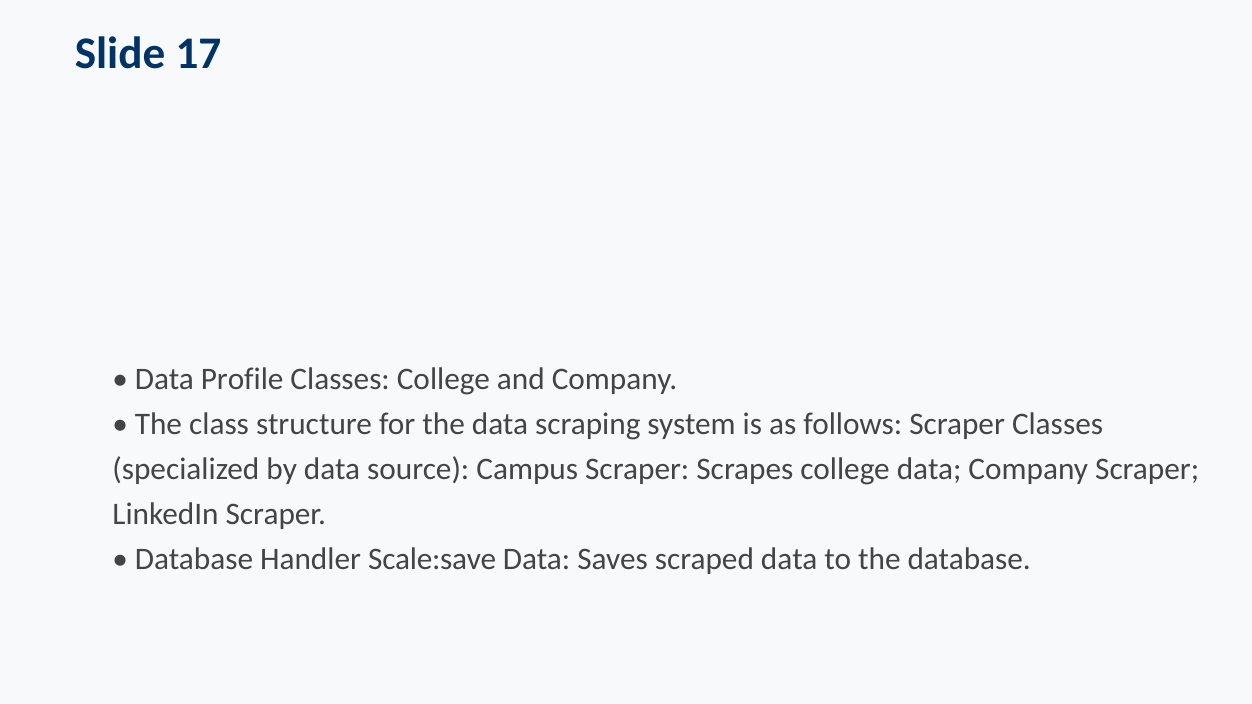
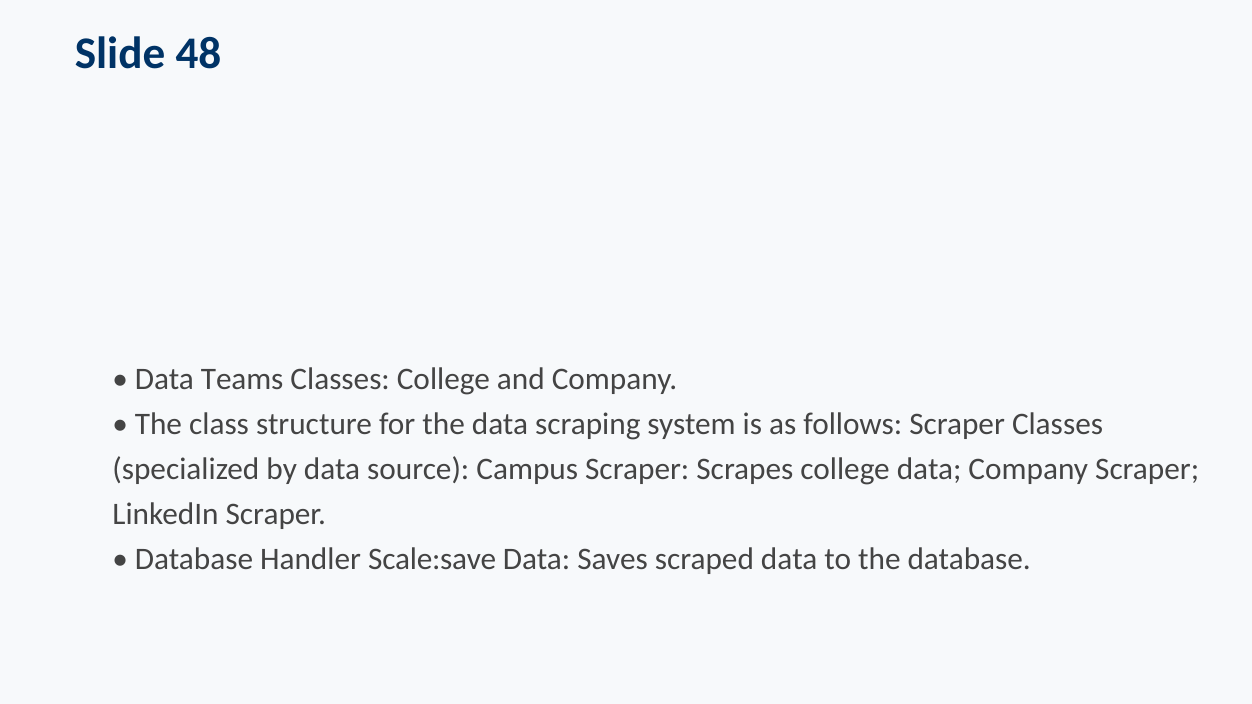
17: 17 -> 48 (198, 53)
Profile: Profile -> Teams (242, 379)
